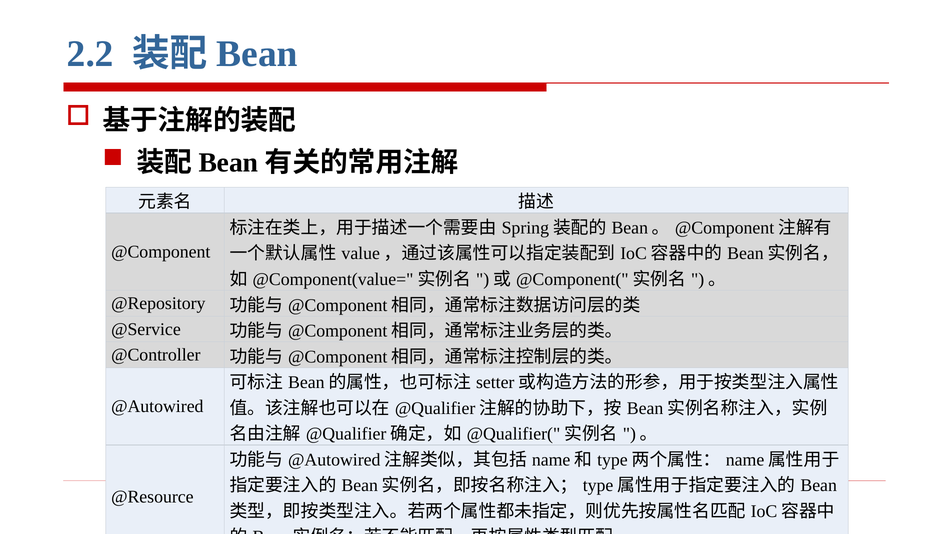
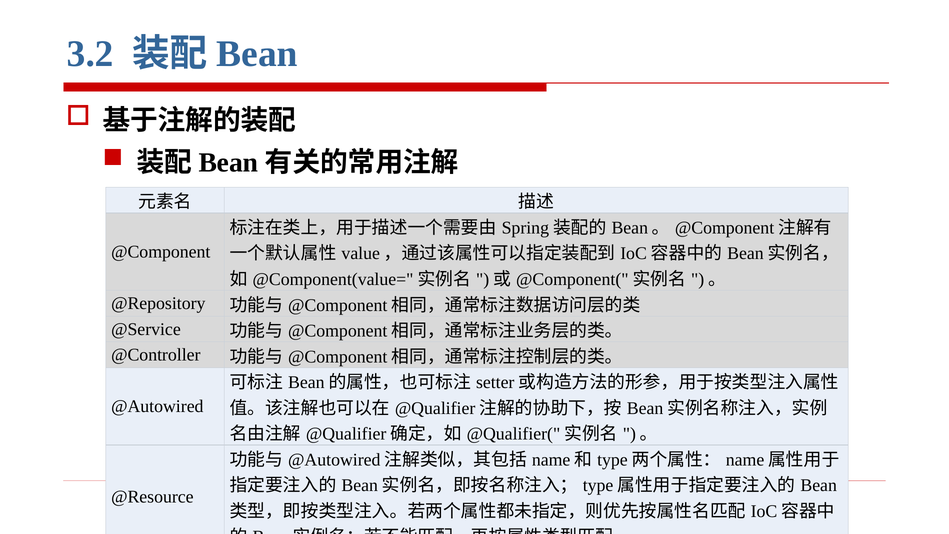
2.2: 2.2 -> 3.2 (90, 54)
